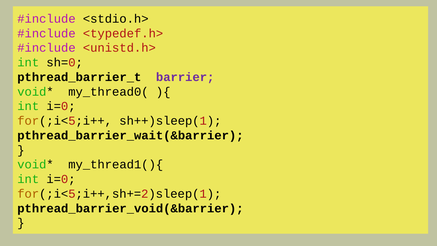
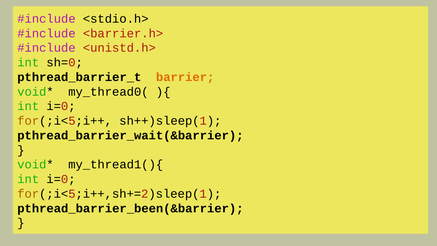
<typedef.h>: <typedef.h> -> <barrier.h> (123, 33)
barrier colour: purple -> orange (185, 77)
pthread_barrier_void(&barrier: pthread_barrier_void(&barrier -> pthread_barrier_been(&barrier (130, 208)
